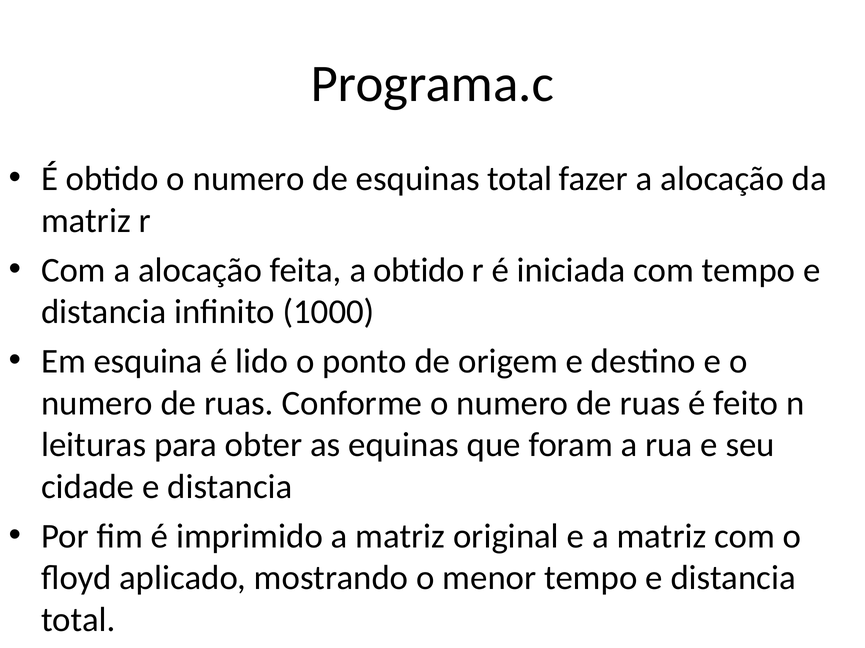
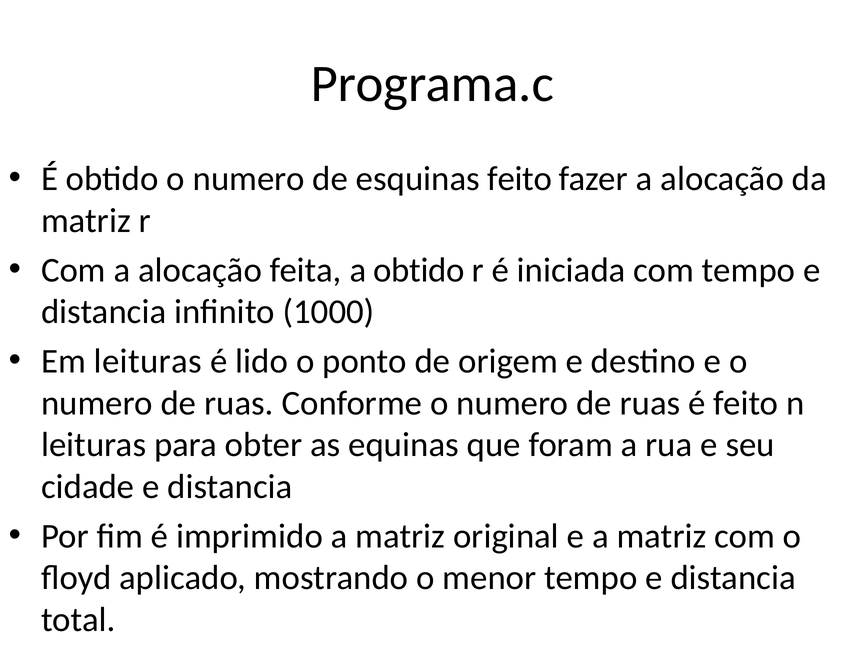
esquinas total: total -> feito (520, 179)
Em esquina: esquina -> leituras (148, 362)
